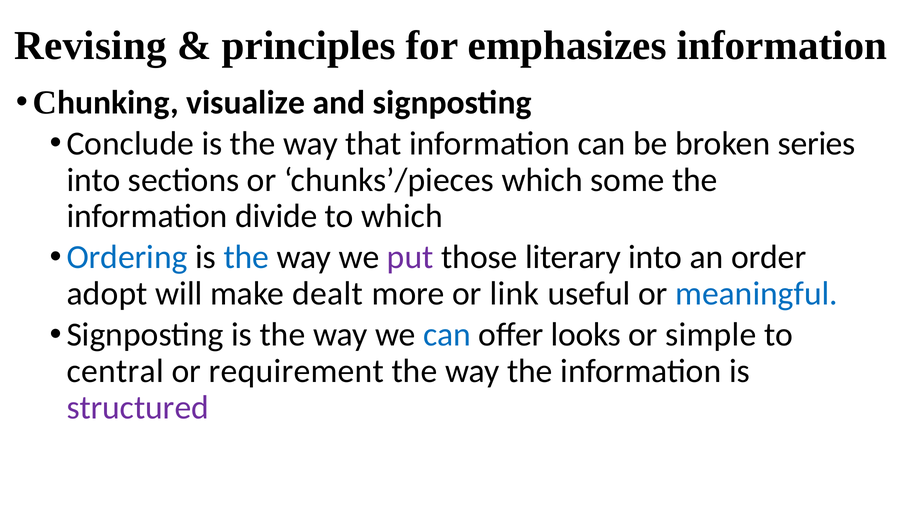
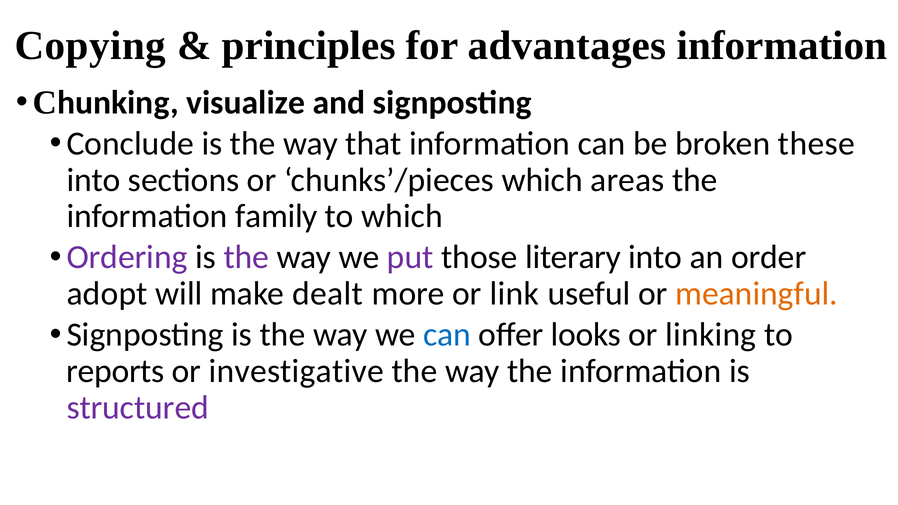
Revising: Revising -> Copying (90, 46)
emphasizes: emphasizes -> advantages (567, 46)
series: series -> these (816, 144)
some: some -> areas (627, 180)
divide: divide -> family (276, 216)
Ordering colour: blue -> purple (127, 257)
the colour: blue -> purple (246, 257)
meaningful colour: blue -> orange (757, 294)
simple: simple -> linking (711, 335)
central: central -> reports (115, 371)
requirement: requirement -> investigative (296, 371)
